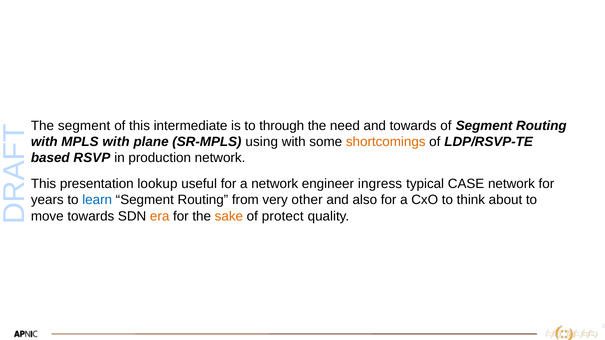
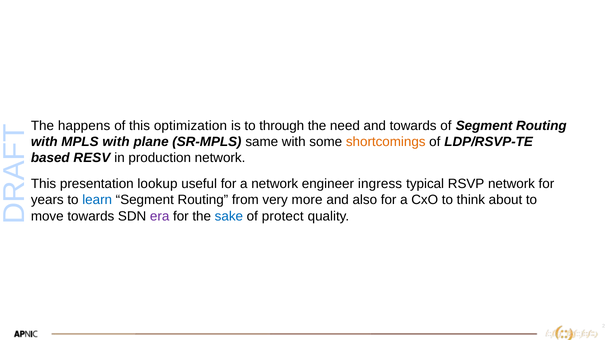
The segment: segment -> happens (84, 126)
intermediate: intermediate -> optimization (190, 126)
using: using -> same (262, 142)
RSVP: RSVP -> RESV (92, 158)
CASE: CASE -> RSVP (466, 184)
other: other -> more (307, 200)
era colour: orange -> purple (160, 216)
sake colour: orange -> blue (229, 216)
